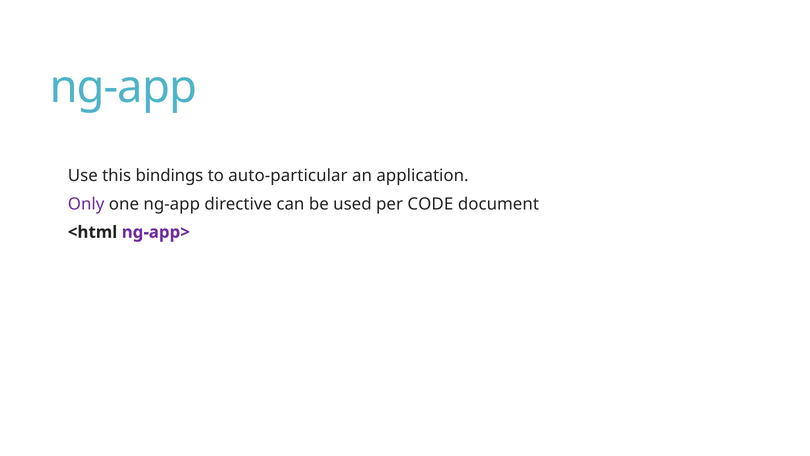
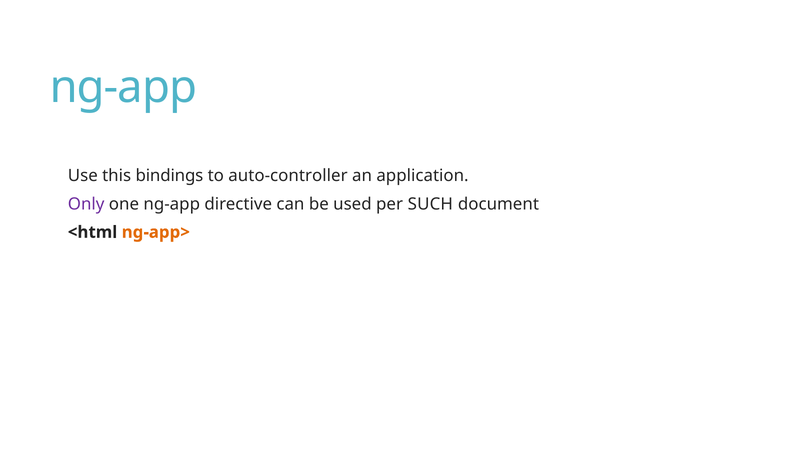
auto-particular: auto-particular -> auto-controller (288, 176)
CODE: CODE -> SUCH (430, 204)
ng-app> colour: purple -> orange (156, 232)
